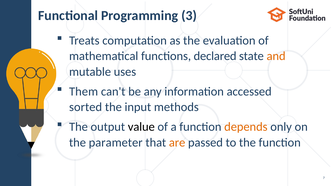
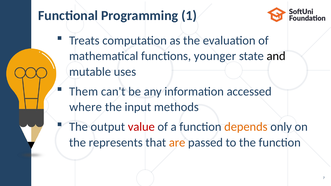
3: 3 -> 1 (189, 16)
declared: declared -> younger (215, 56)
and colour: orange -> black (276, 56)
sorted: sorted -> where (86, 107)
value colour: black -> red (141, 127)
parameter: parameter -> represents (116, 143)
